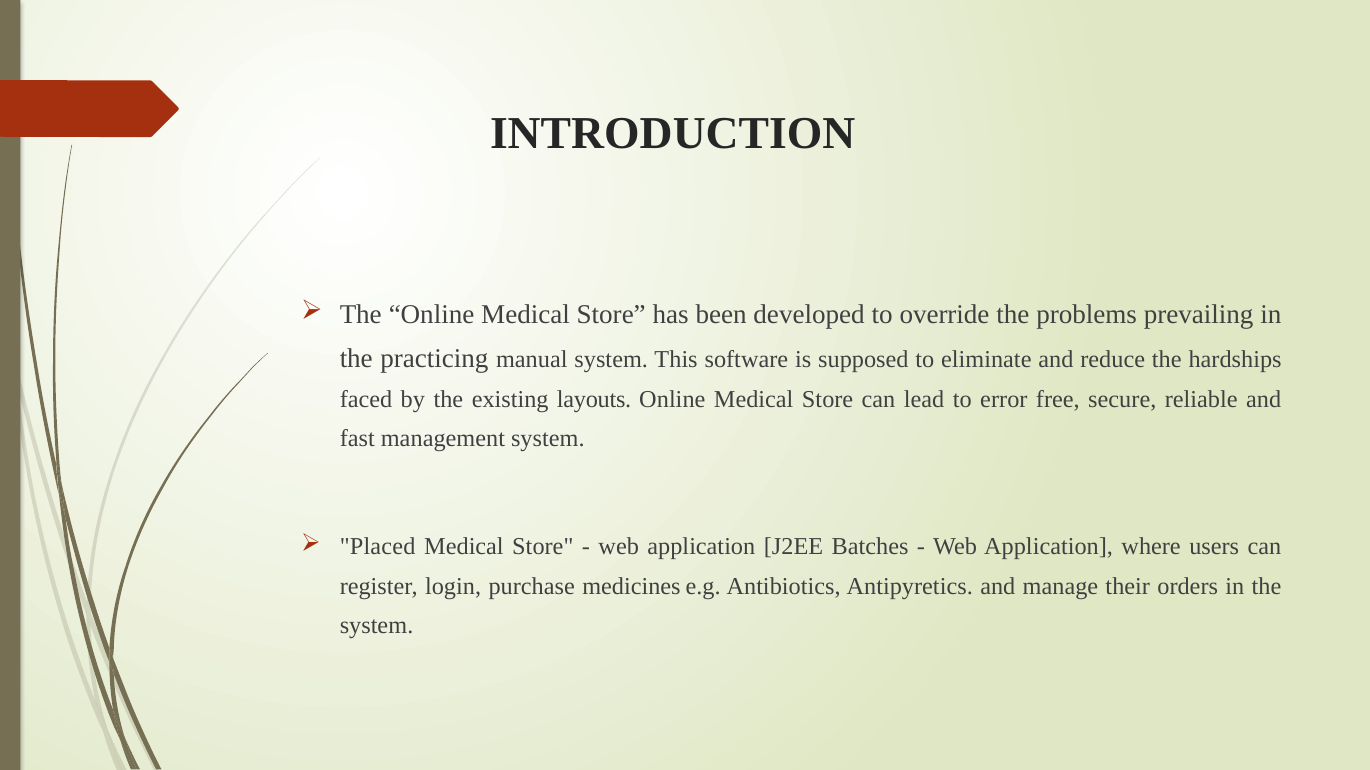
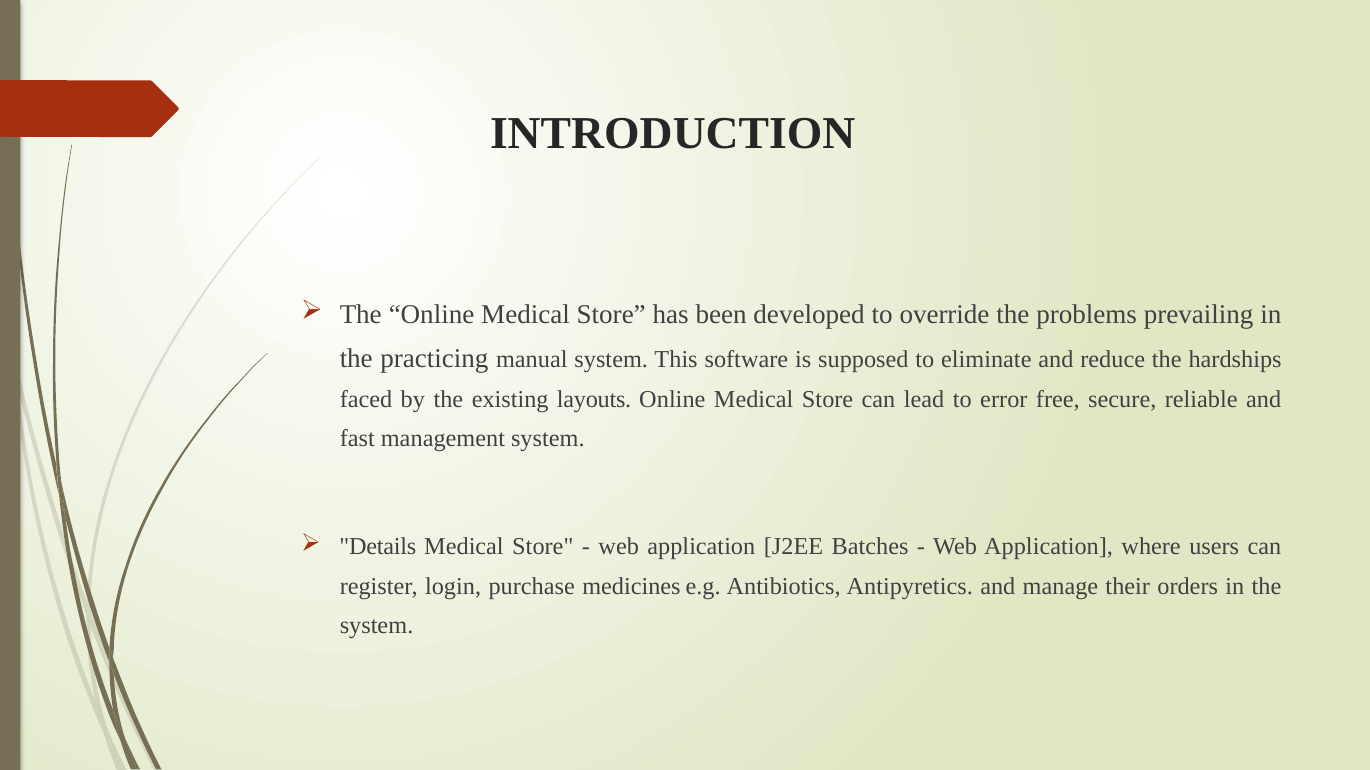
Placed: Placed -> Details (378, 547)
